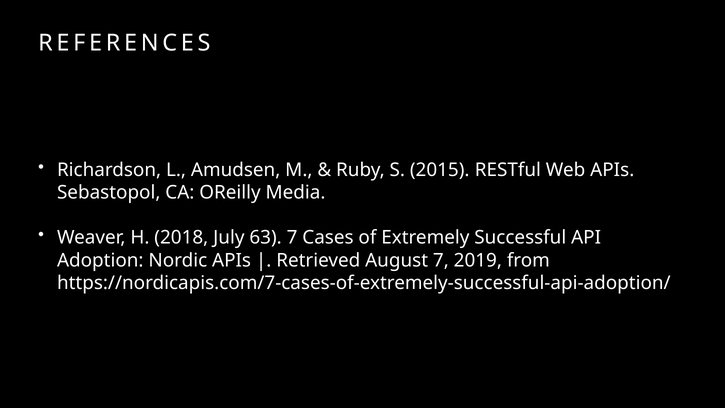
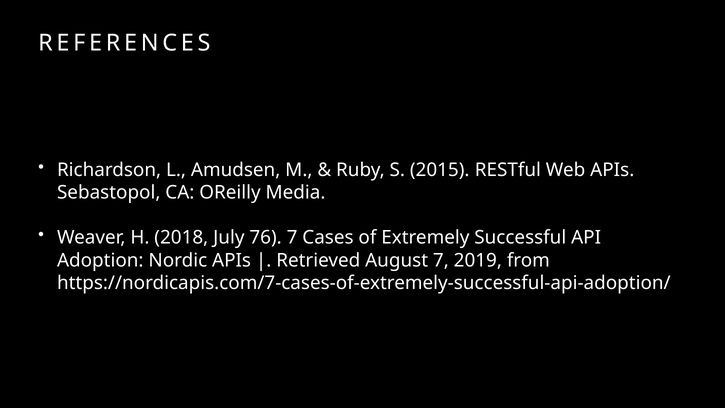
63: 63 -> 76 (266, 238)
